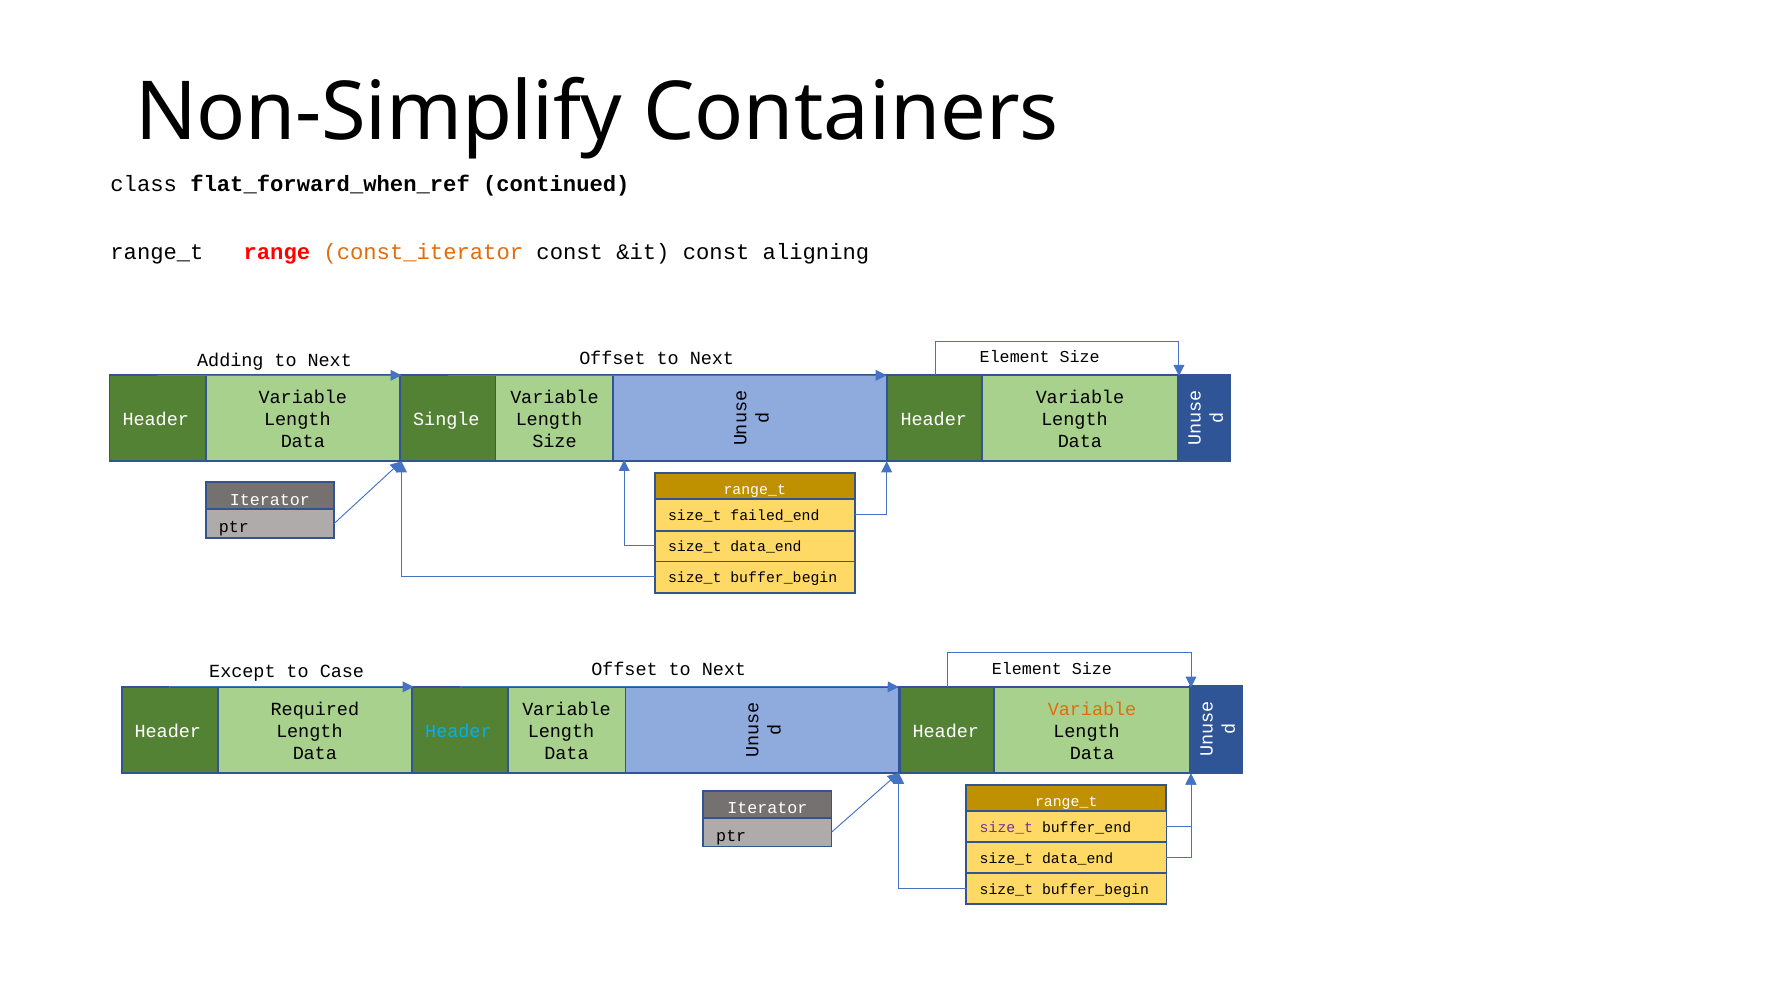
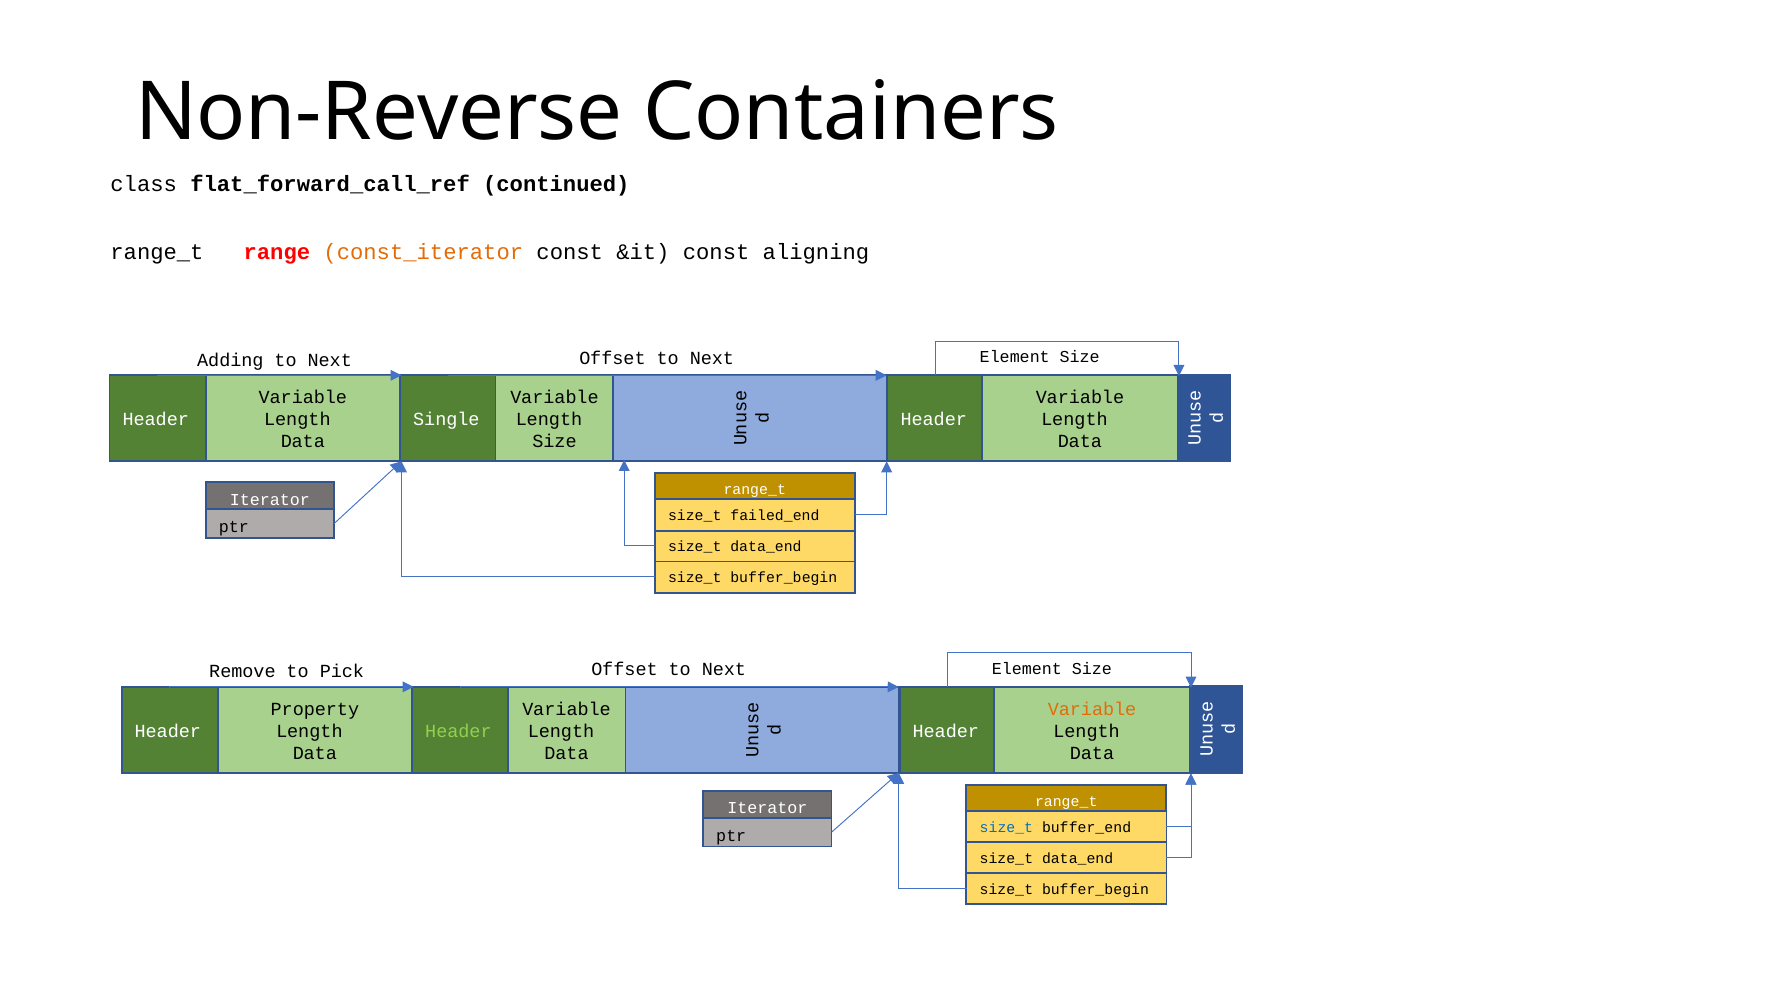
Non-Simplify: Non-Simplify -> Non-Reverse (379, 112)
flat_forward_when_ref: flat_forward_when_ref -> flat_forward_call_ref (330, 184)
Except: Except -> Remove (242, 672)
Case: Case -> Pick (342, 672)
Required: Required -> Property (315, 709)
Header colour: light blue -> light green (458, 731)
size_t colour: purple -> blue (1006, 827)
